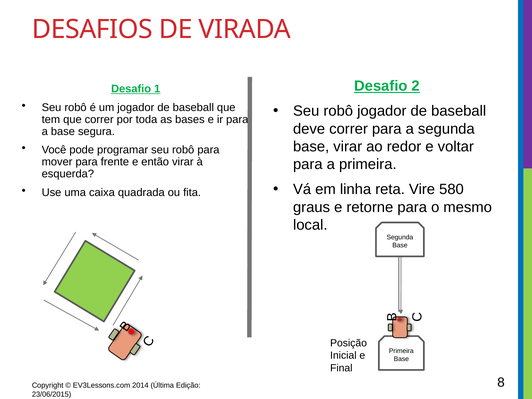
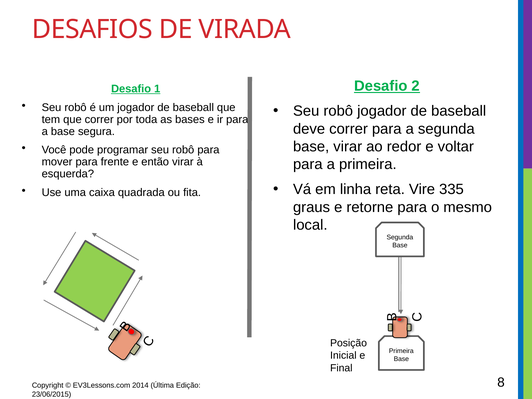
580: 580 -> 335 (451, 189)
